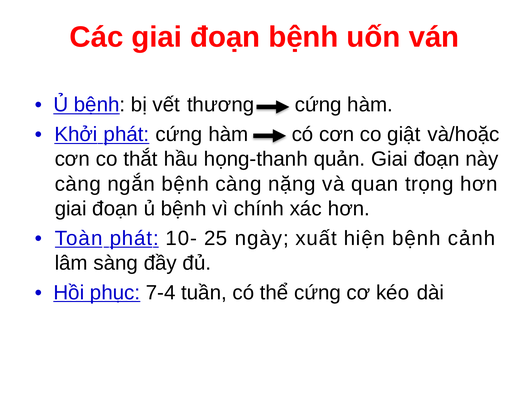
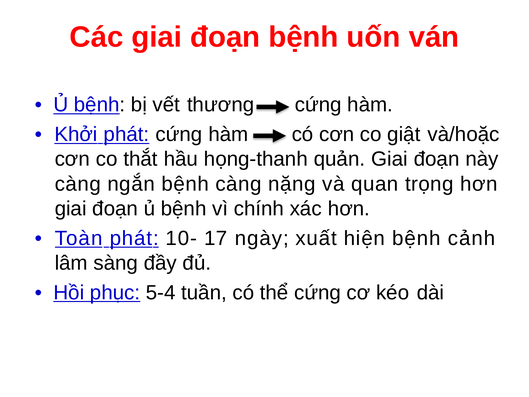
25: 25 -> 17 (216, 238)
7-4: 7-4 -> 5-4 (161, 292)
